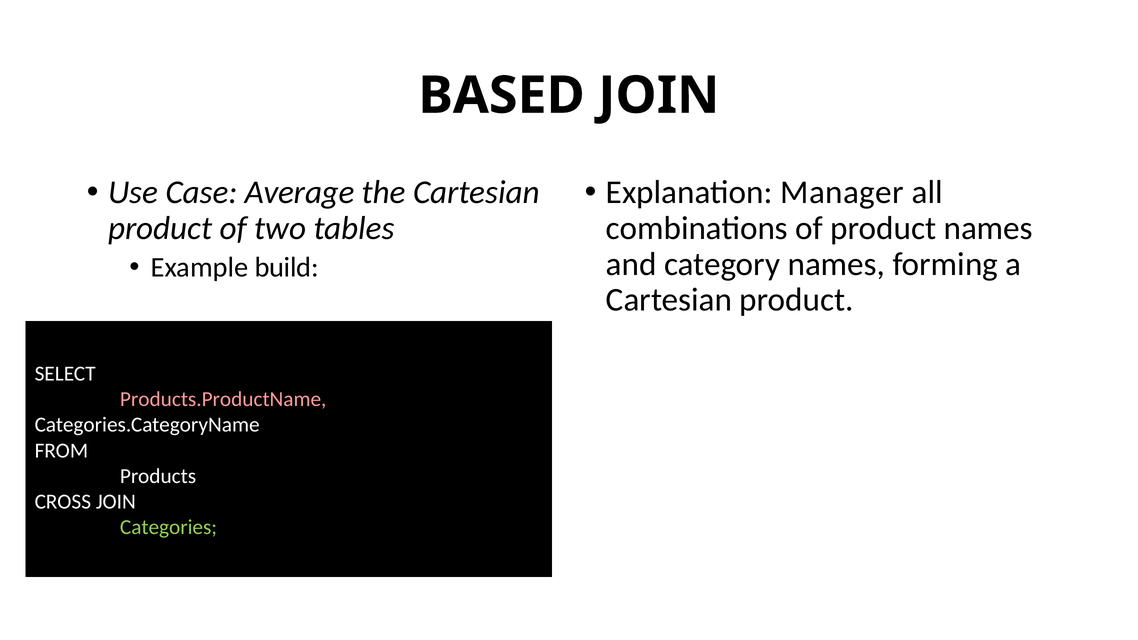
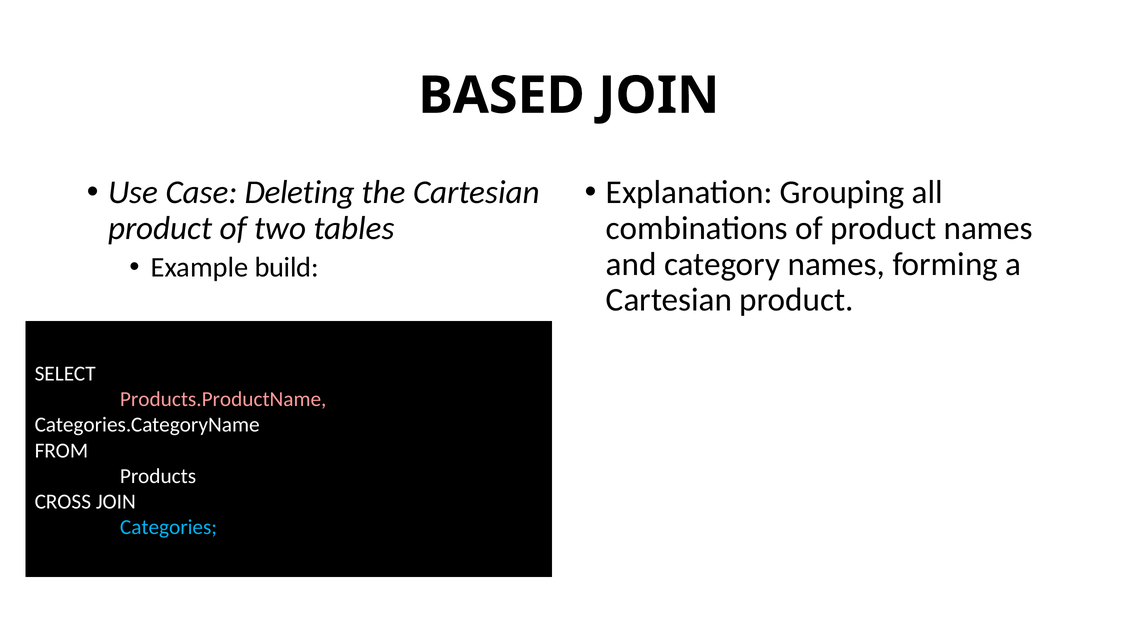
Average: Average -> Deleting (300, 192)
Manager: Manager -> Grouping (842, 192)
Categories colour: light green -> light blue (169, 527)
